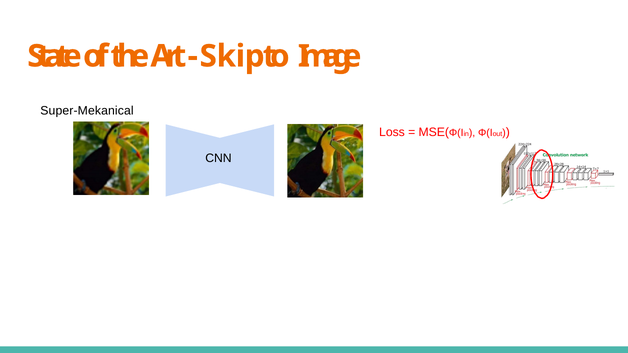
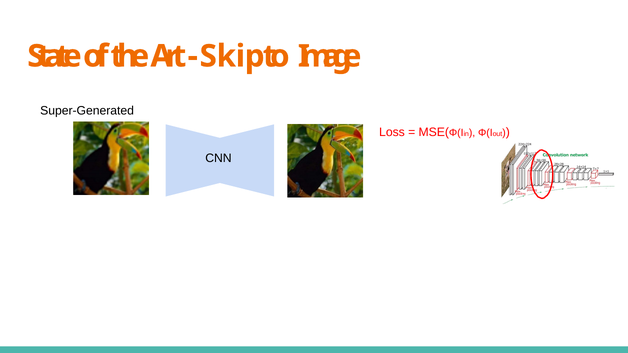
Super-Mekanical: Super-Mekanical -> Super-Generated (87, 111)
